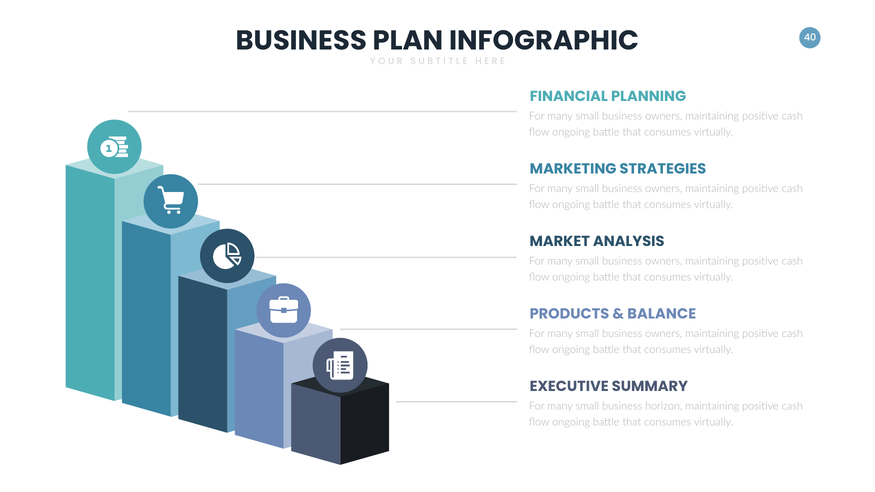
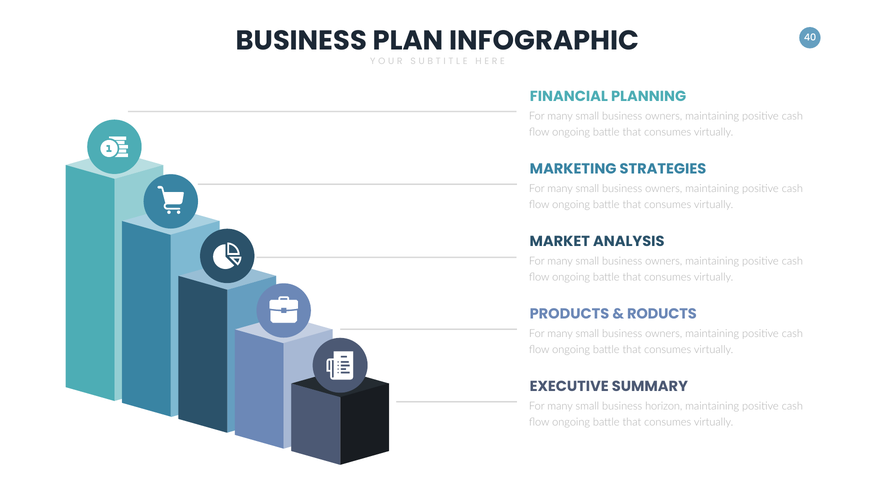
BALANCE: BALANCE -> RODUCTS (662, 314)
